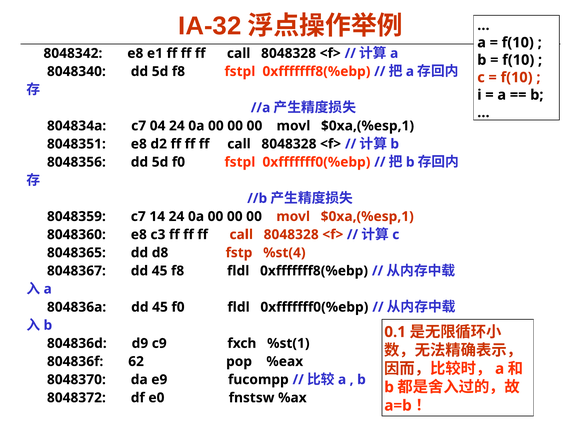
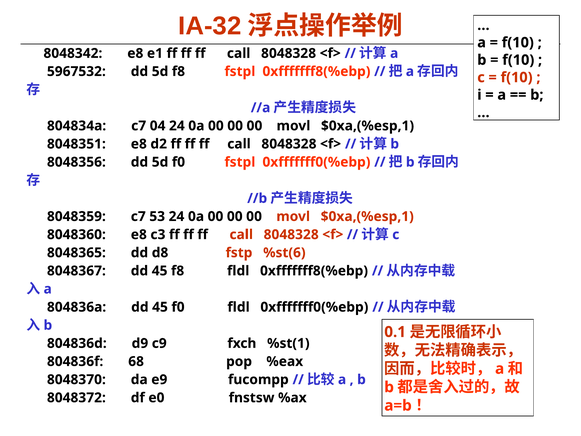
8048340: 8048340 -> 5967532 (76, 71)
14: 14 -> 53 (157, 216)
%st(4: %st(4 -> %st(6 (284, 253)
62: 62 -> 68 (136, 361)
